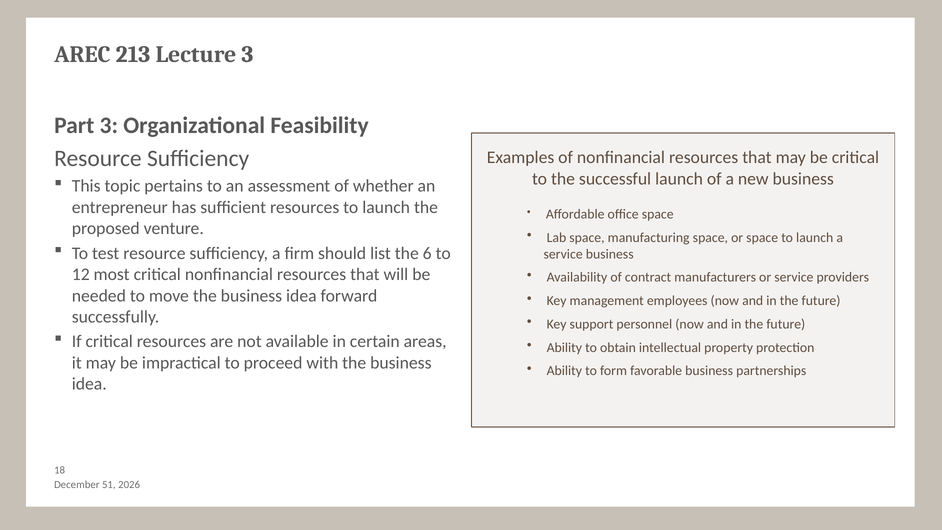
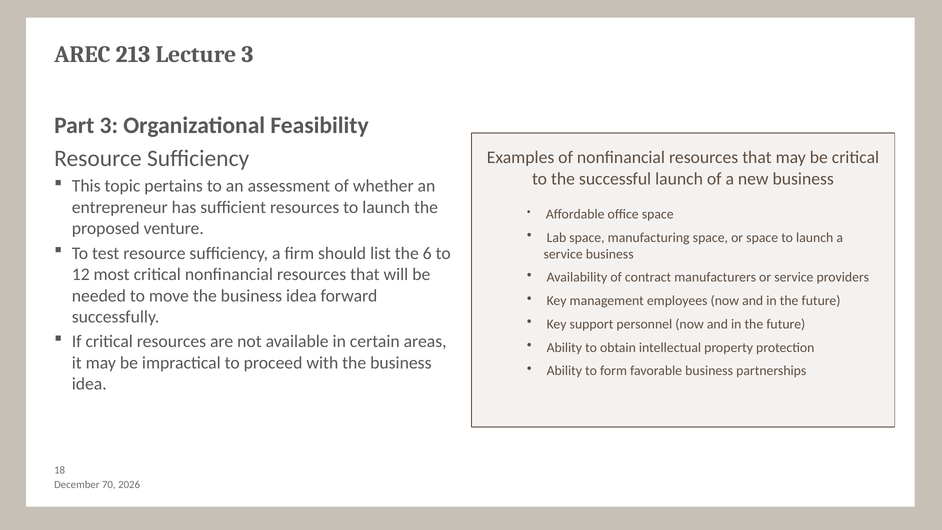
51: 51 -> 70 (109, 485)
